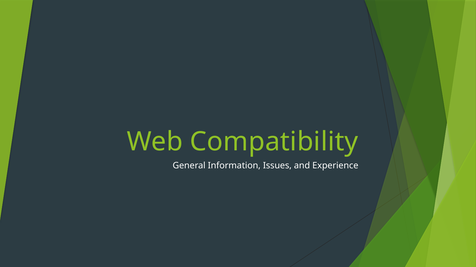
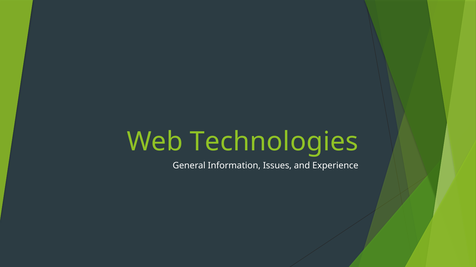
Compatibility: Compatibility -> Technologies (274, 142)
